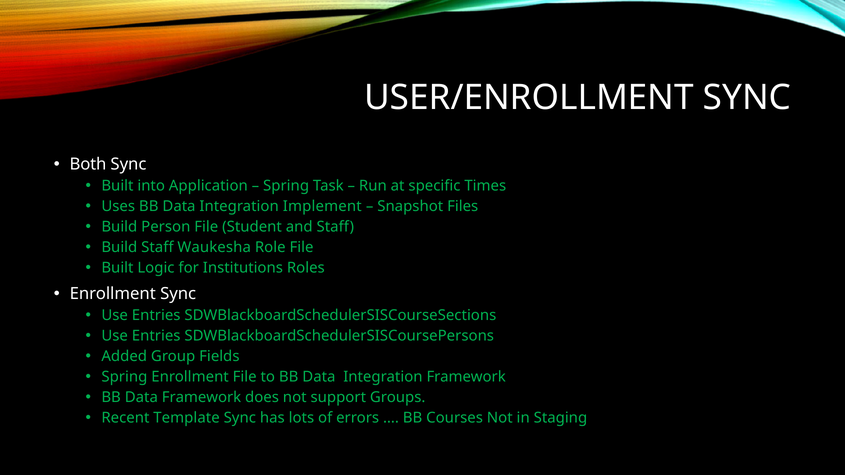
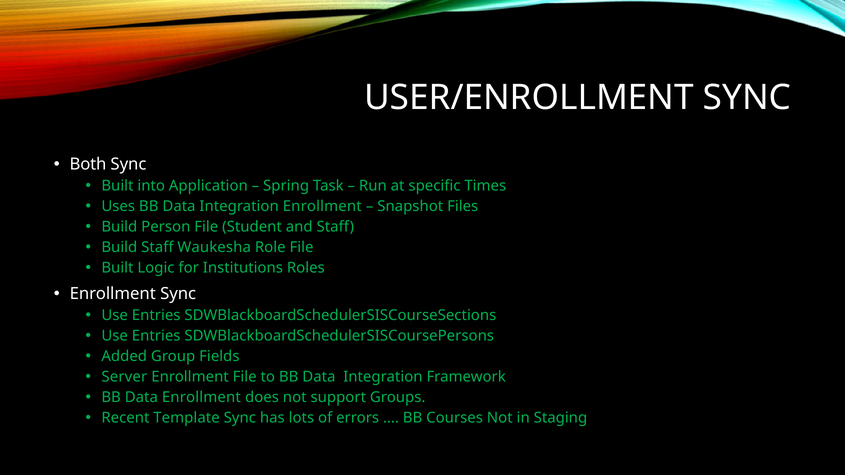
Integration Implement: Implement -> Enrollment (322, 206)
Spring: Spring -> Server (124, 377)
Data Framework: Framework -> Enrollment (201, 398)
